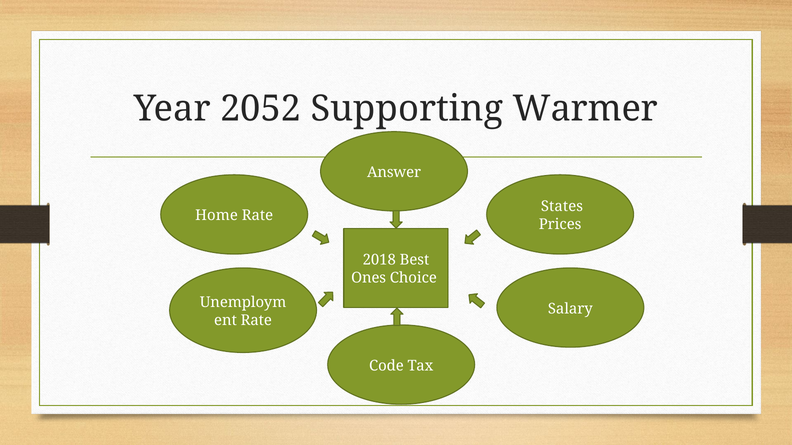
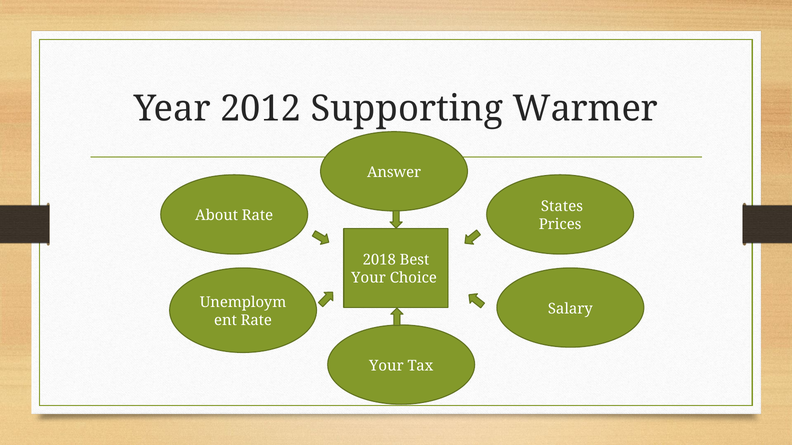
2052: 2052 -> 2012 (261, 109)
Home: Home -> About (217, 216)
Ones: Ones -> Your (368, 278)
Code: Code -> Your (386, 366)
